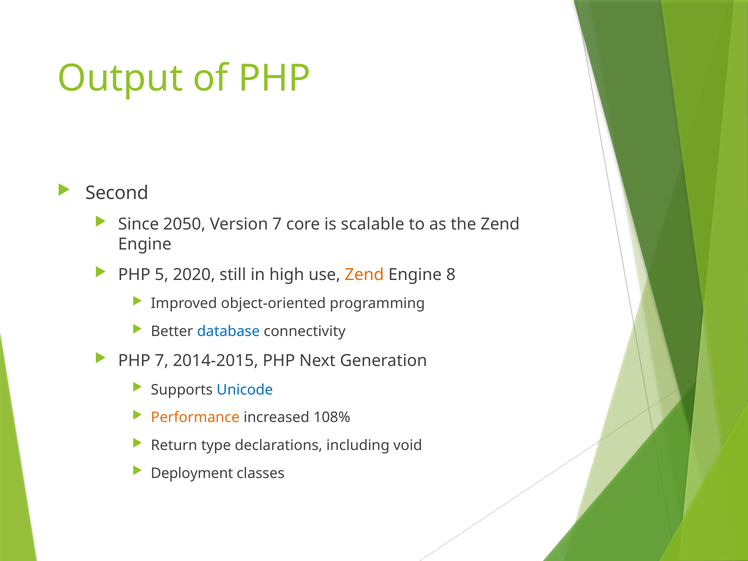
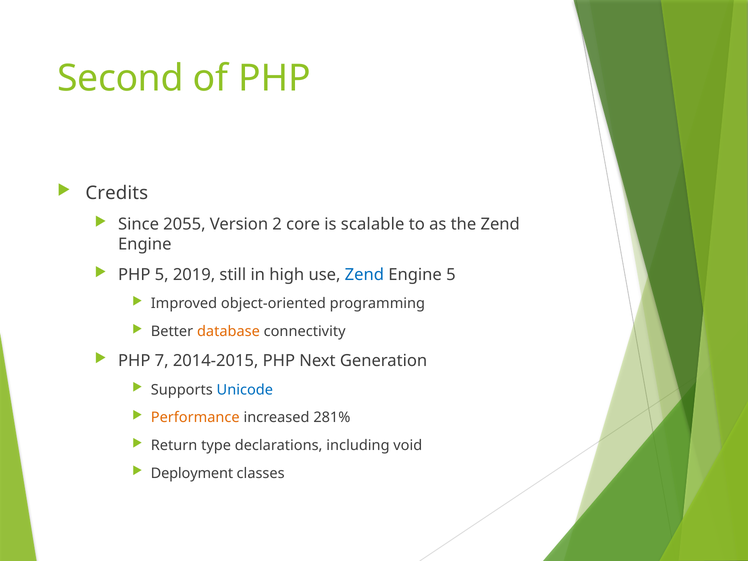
Output: Output -> Second (120, 79)
Second: Second -> Credits (117, 193)
2050: 2050 -> 2055 (184, 224)
Version 7: 7 -> 2 (277, 224)
2020: 2020 -> 2019 (194, 275)
Zend colour: orange -> blue (364, 275)
Engine 8: 8 -> 5 (451, 275)
database colour: blue -> orange (228, 332)
108%: 108% -> 281% (332, 418)
